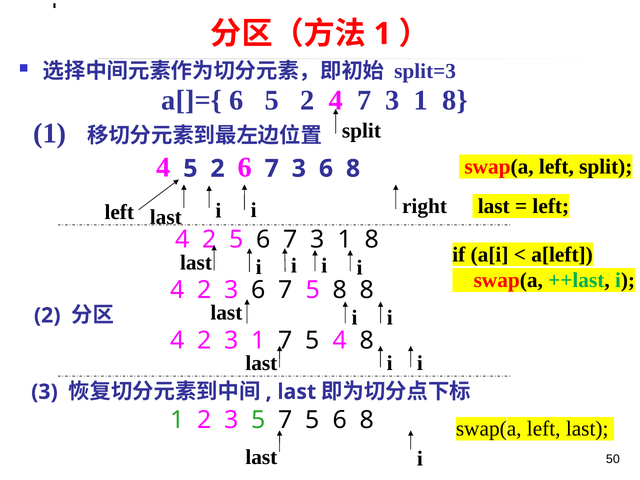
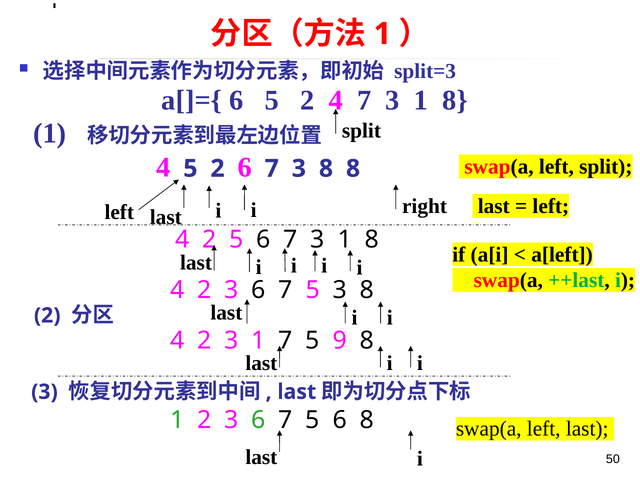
7 3 6: 6 -> 8 (326, 169)
5 8: 8 -> 3 (340, 290)
5 4: 4 -> 9 (340, 340)
1 2 3 5: 5 -> 6 (258, 420)
